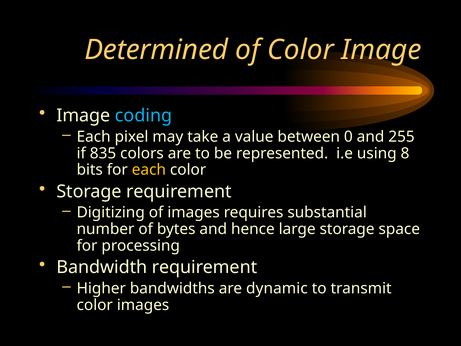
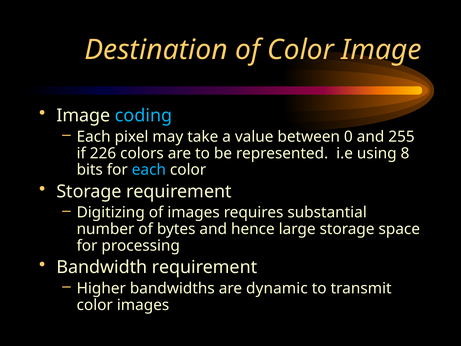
Determined: Determined -> Destination (156, 50)
835: 835 -> 226 (103, 153)
each colour: yellow -> light blue (149, 170)
